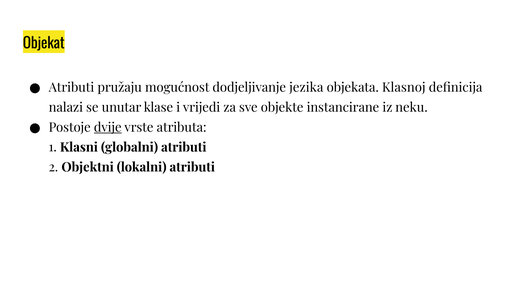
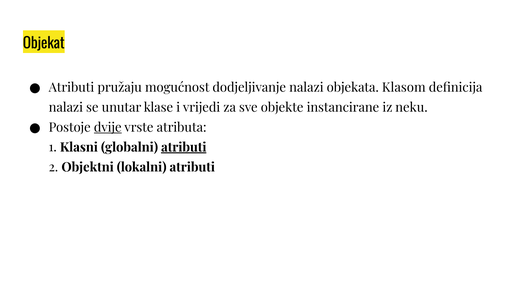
dodjeljivanje jezika: jezika -> nalazi (306, 87)
Klasnoj: Klasnoj -> Klasom (404, 87)
atributi underline: none -> present (184, 147)
